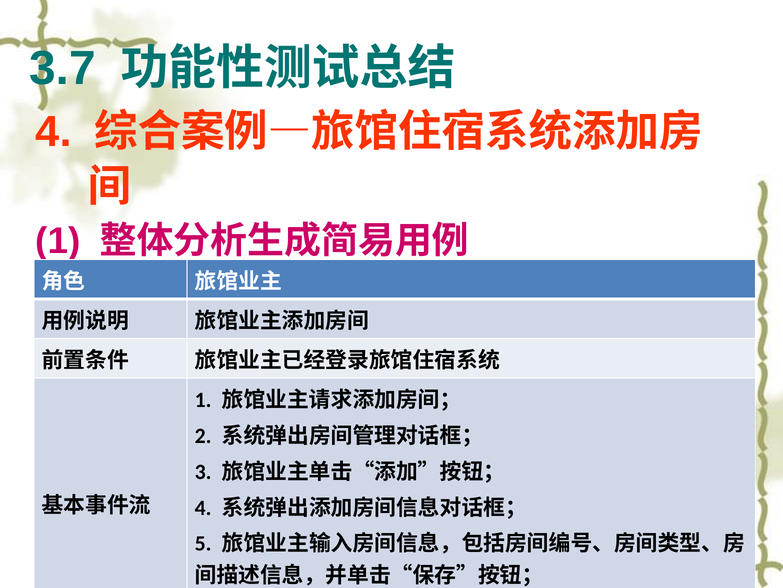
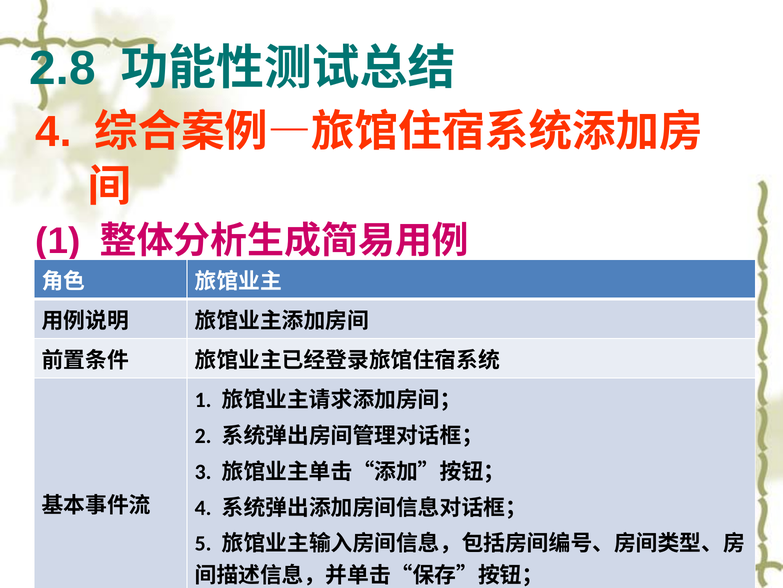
3.7: 3.7 -> 2.8 (62, 68)
